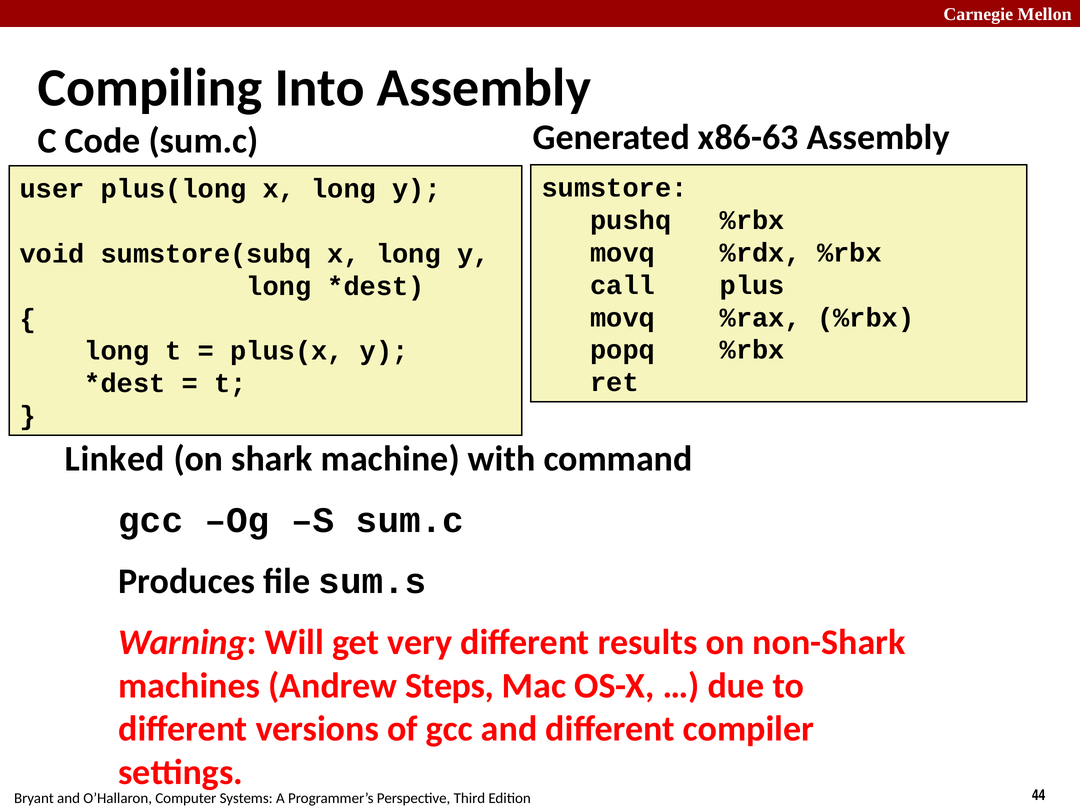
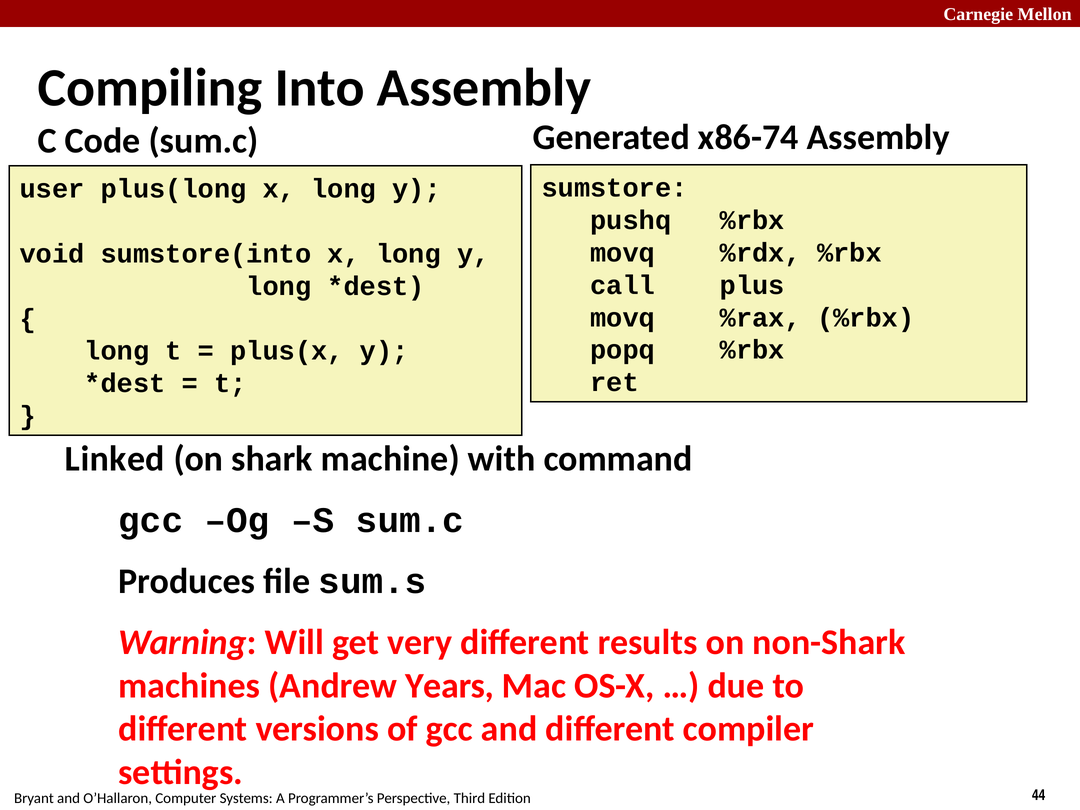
x86-63: x86-63 -> x86-74 (748, 137)
sumstore(subq: sumstore(subq -> sumstore(into (206, 254)
Steps: Steps -> Years (450, 686)
